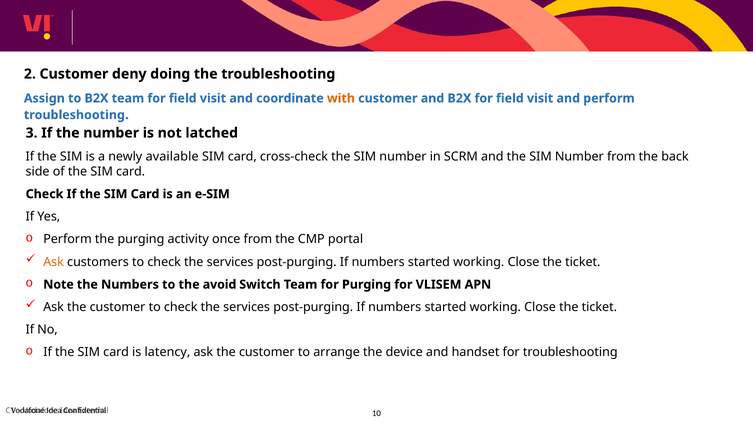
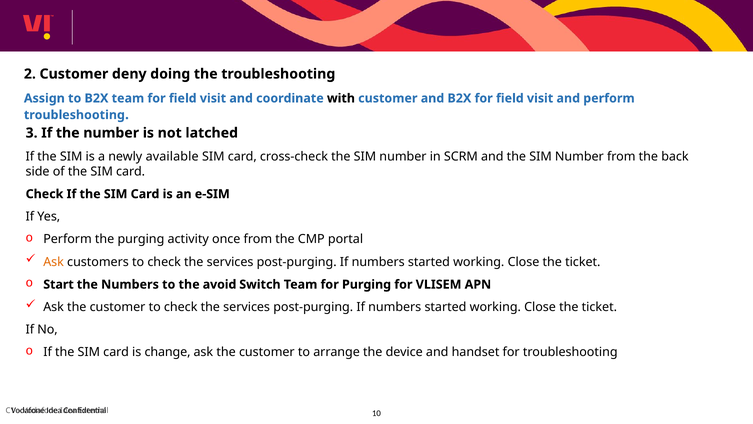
with colour: orange -> black (341, 98)
Note: Note -> Start (59, 284)
latency: latency -> change (168, 352)
